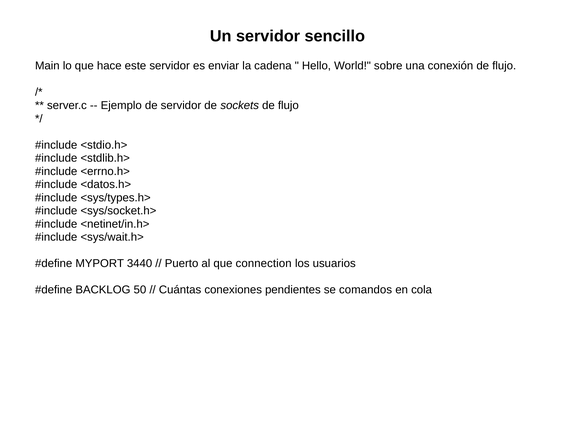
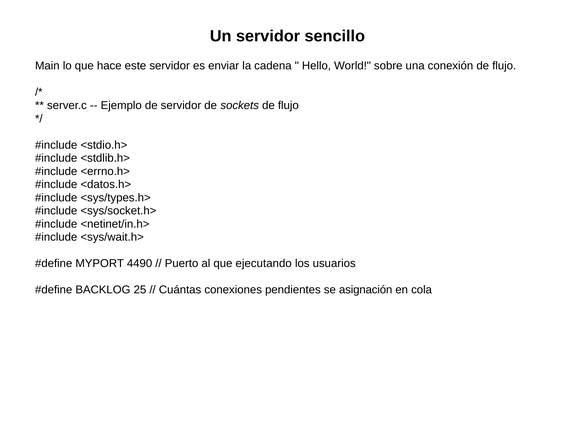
3440: 3440 -> 4490 (140, 264)
connection: connection -> ejecutando (264, 264)
50: 50 -> 25 (140, 290)
comandos: comandos -> asignación (366, 290)
